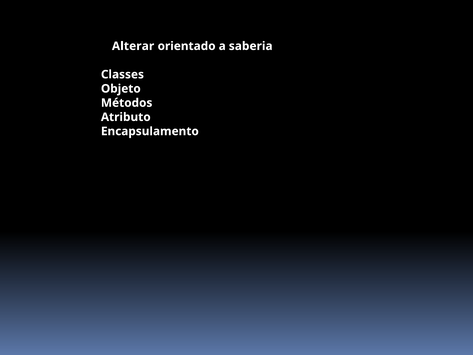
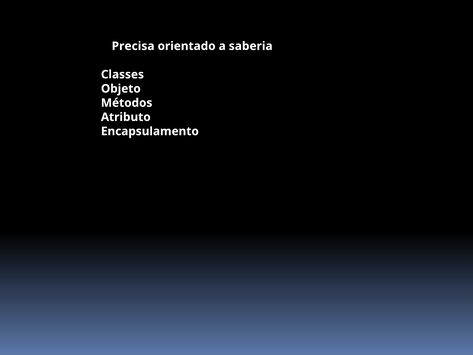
Alterar: Alterar -> Precisa (133, 46)
